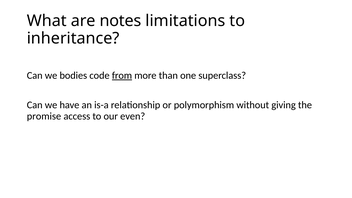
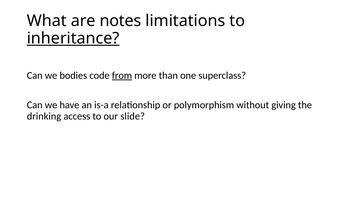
inheritance underline: none -> present (73, 38)
promise: promise -> drinking (44, 116)
even: even -> slide (133, 116)
